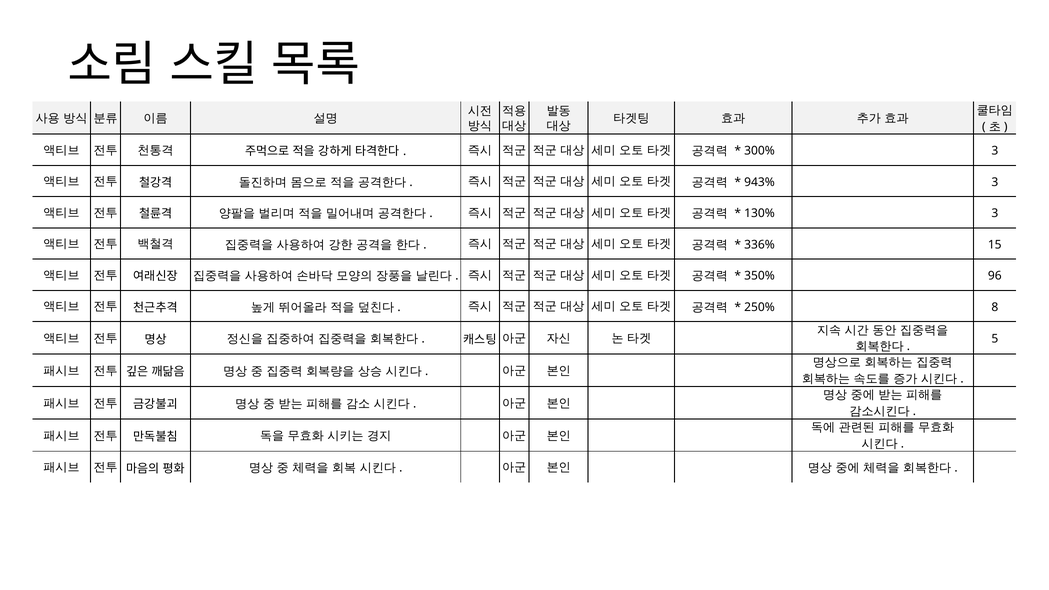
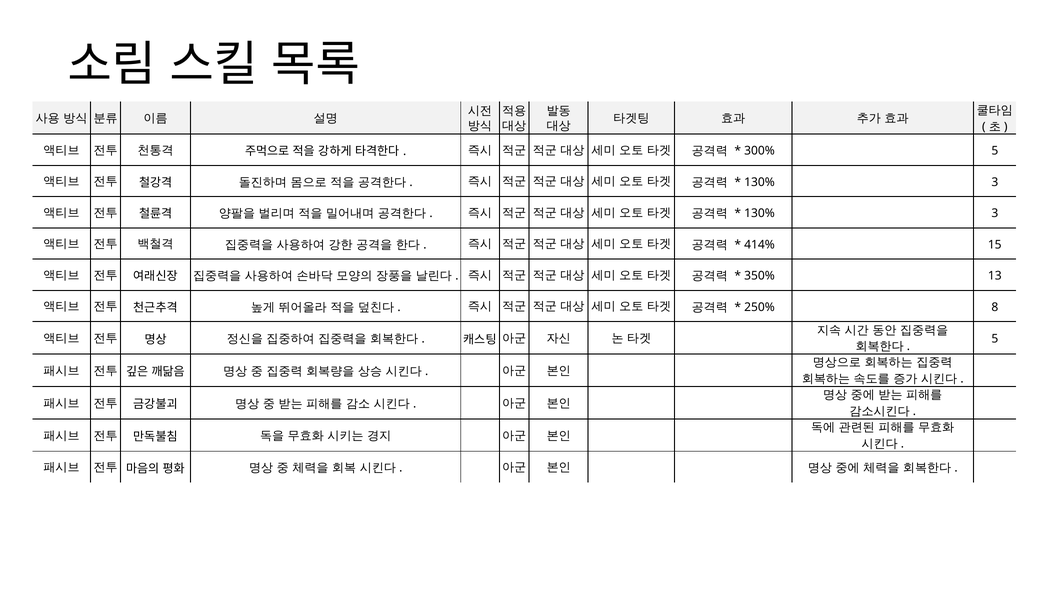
300% 3: 3 -> 5 (995, 151)
943%: 943% -> 130% (759, 182)
336%: 336% -> 414% (759, 245)
96: 96 -> 13 (995, 276)
